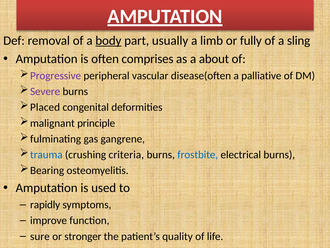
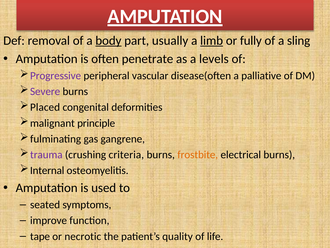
limb underline: none -> present (212, 40)
comprises: comprises -> penetrate (147, 59)
about: about -> levels (214, 59)
trauma colour: blue -> purple (46, 154)
frostbite colour: blue -> orange (198, 154)
Bearing: Bearing -> Internal (47, 170)
rapidly: rapidly -> seated (45, 204)
sure: sure -> tape (40, 236)
stronger: stronger -> necrotic (83, 236)
